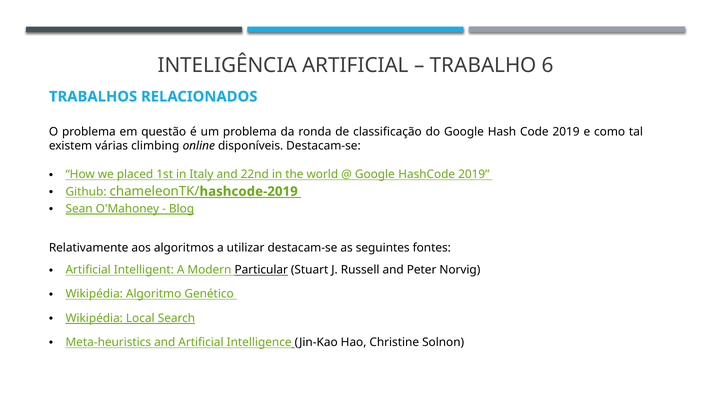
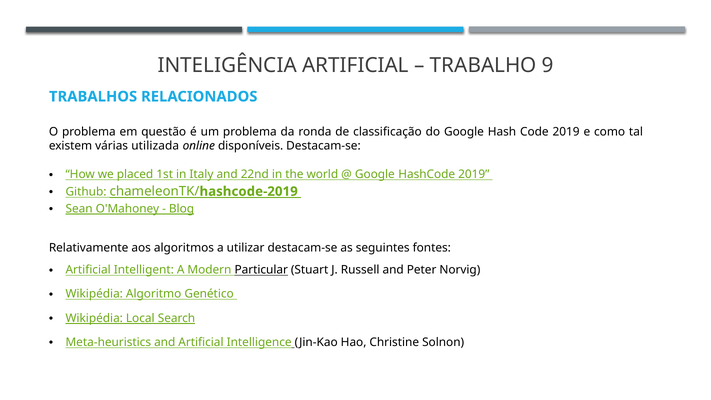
6: 6 -> 9 (548, 65)
climbing: climbing -> utilizada (155, 146)
